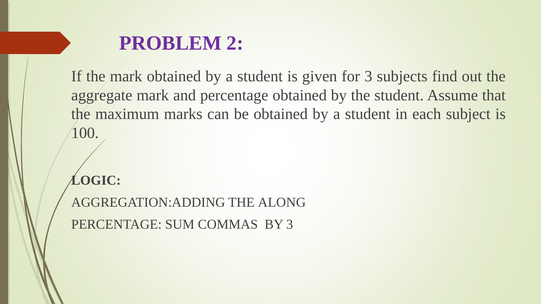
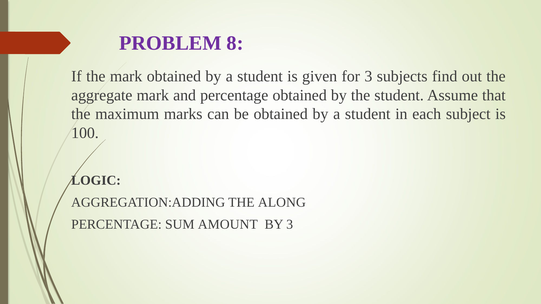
2: 2 -> 8 (235, 43)
COMMAS: COMMAS -> AMOUNT (228, 224)
